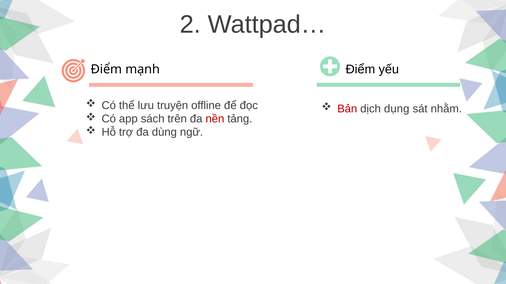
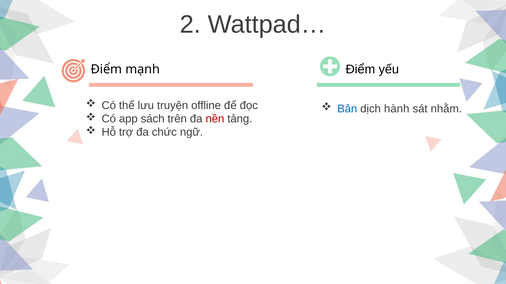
Bản colour: red -> blue (347, 109)
dụng: dụng -> hành (397, 109)
dùng: dùng -> chức (164, 133)
